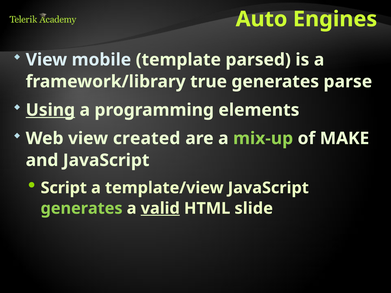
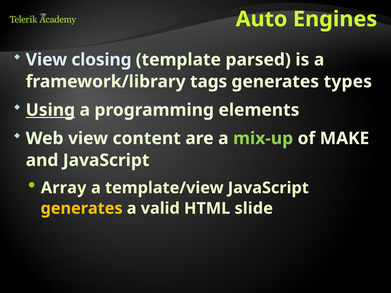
mobile: mobile -> closing (101, 60)
true: true -> tags (209, 82)
parse: parse -> types (348, 82)
created: created -> content (147, 139)
Script: Script -> Array (64, 188)
generates colour: light green -> yellow (82, 209)
valid underline: present -> none (160, 209)
